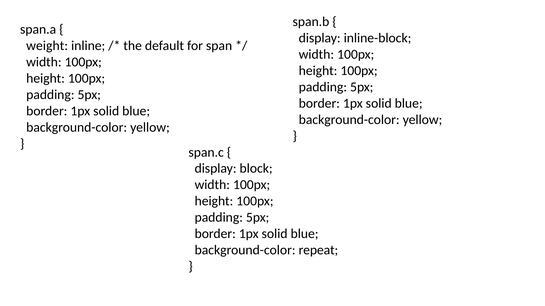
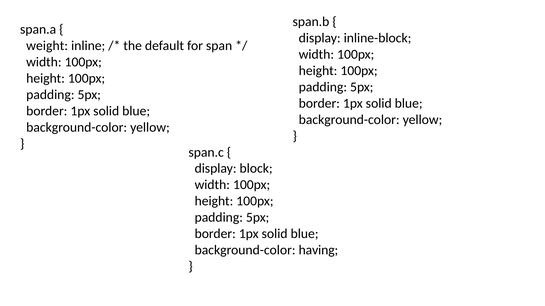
repeat: repeat -> having (318, 251)
